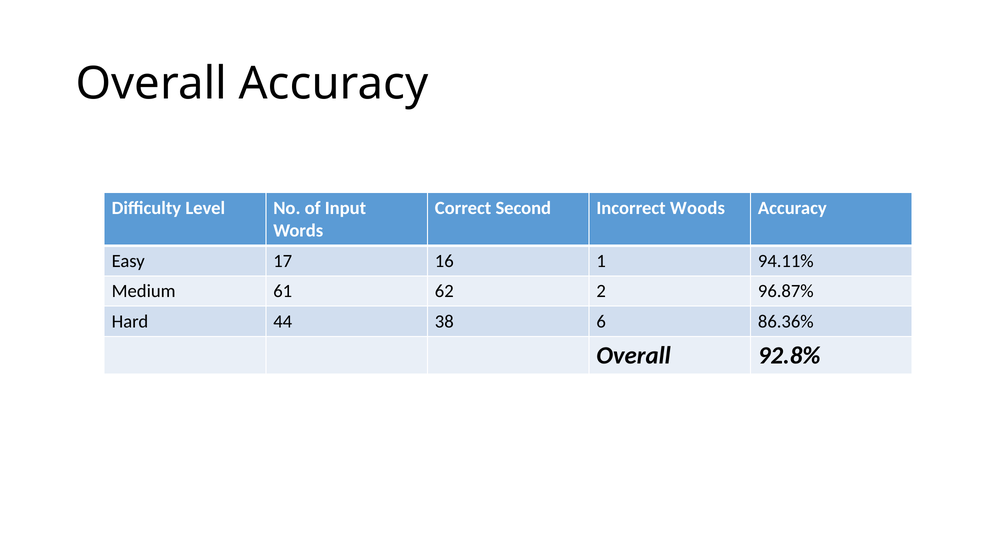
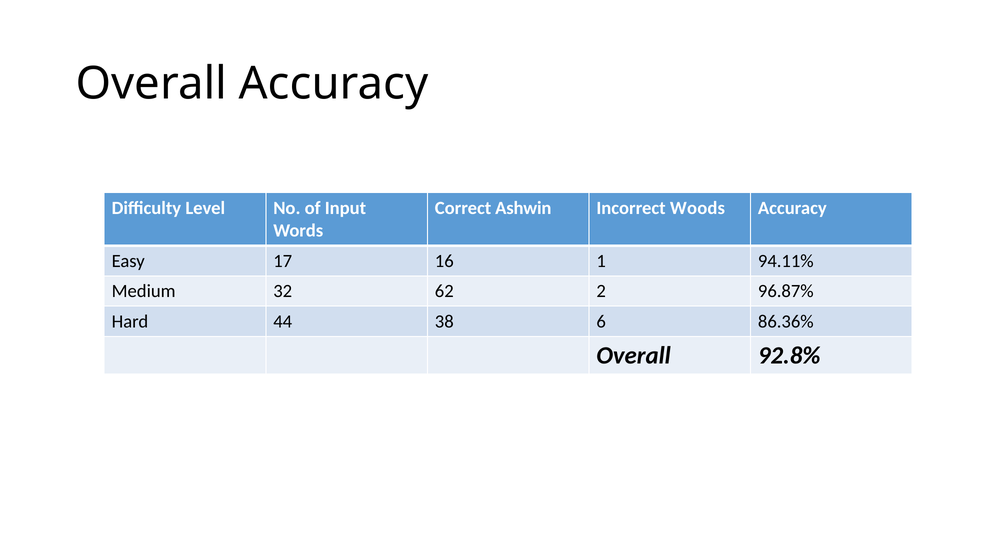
Second: Second -> Ashwin (523, 208)
61: 61 -> 32 (283, 291)
